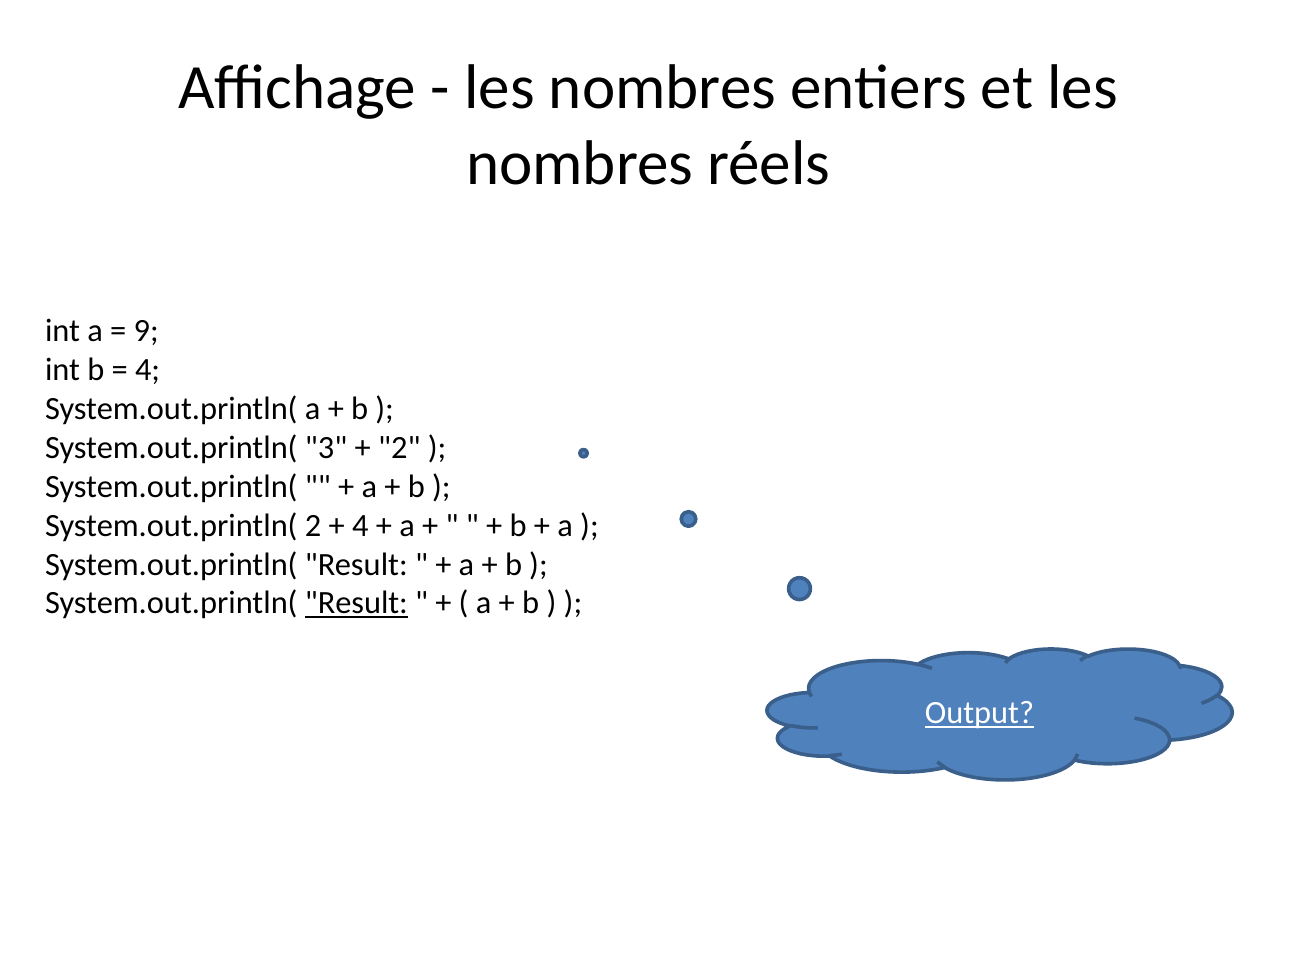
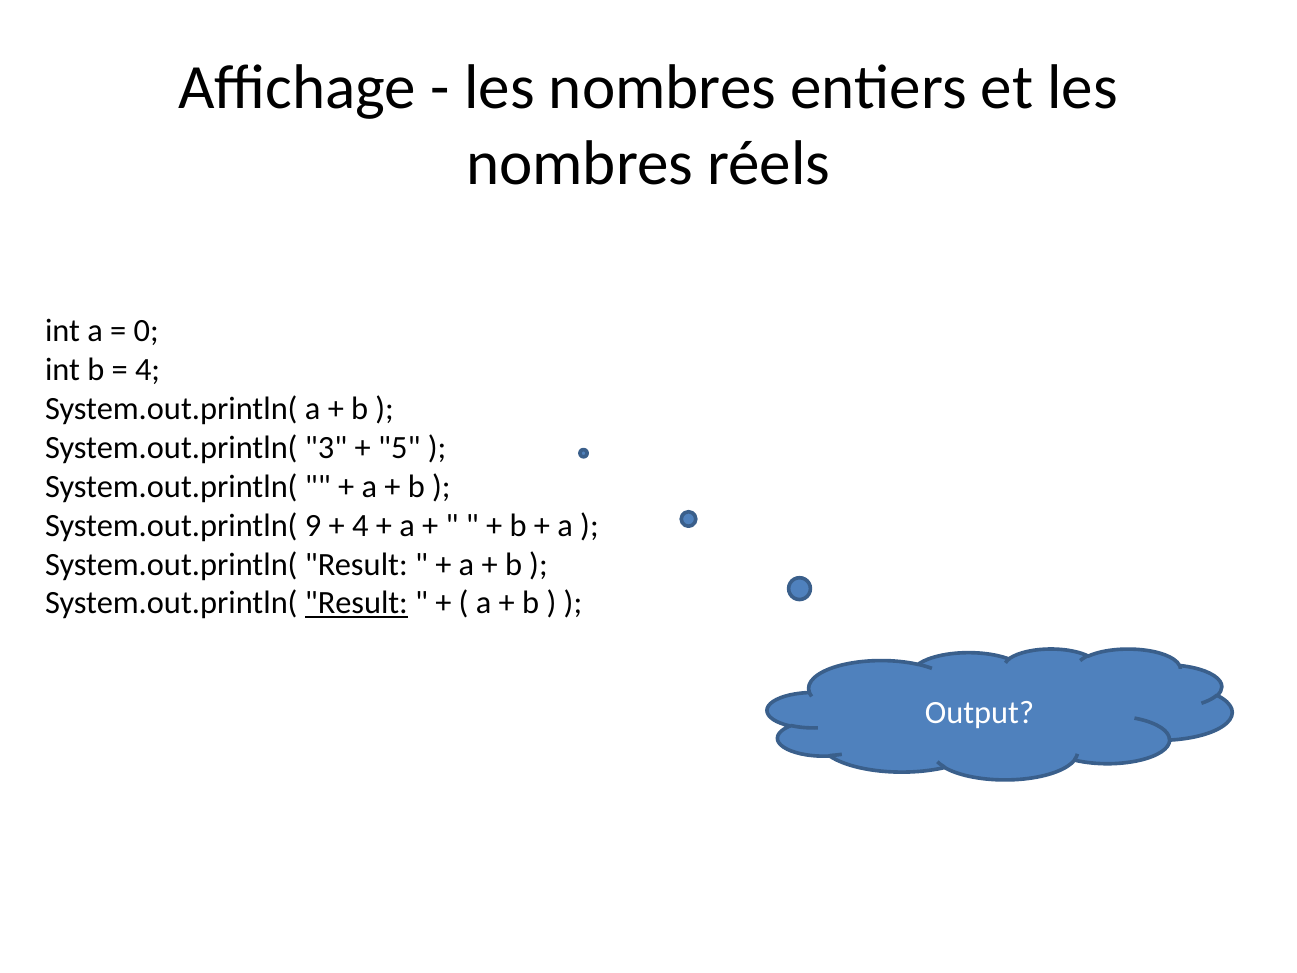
9: 9 -> 0 (146, 331)
2: 2 -> 5 (399, 447)
System.out.println( 2: 2 -> 9 (313, 525)
Output underline: present -> none (979, 713)
